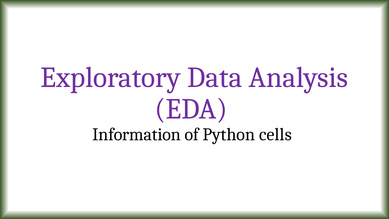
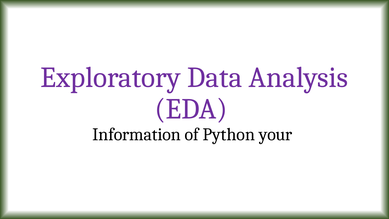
cells: cells -> your (276, 134)
